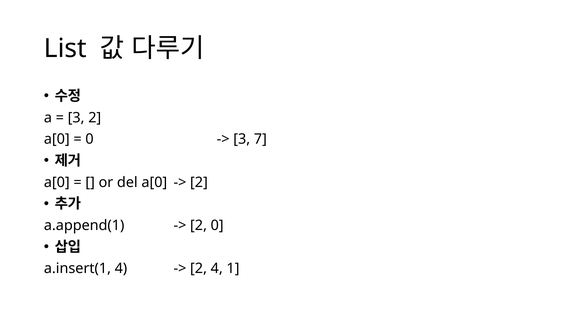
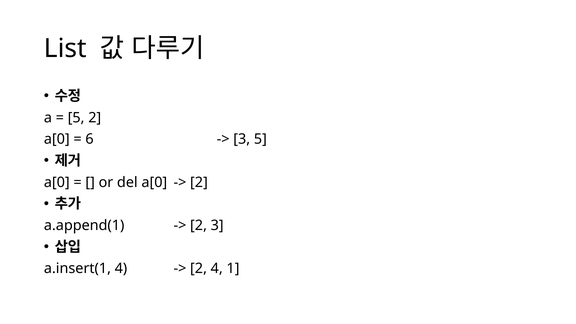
3: 3 -> 5 (76, 118)
0: 0 -> 6 (89, 139)
3 7: 7 -> 5 (260, 139)
2 0: 0 -> 3 (217, 225)
